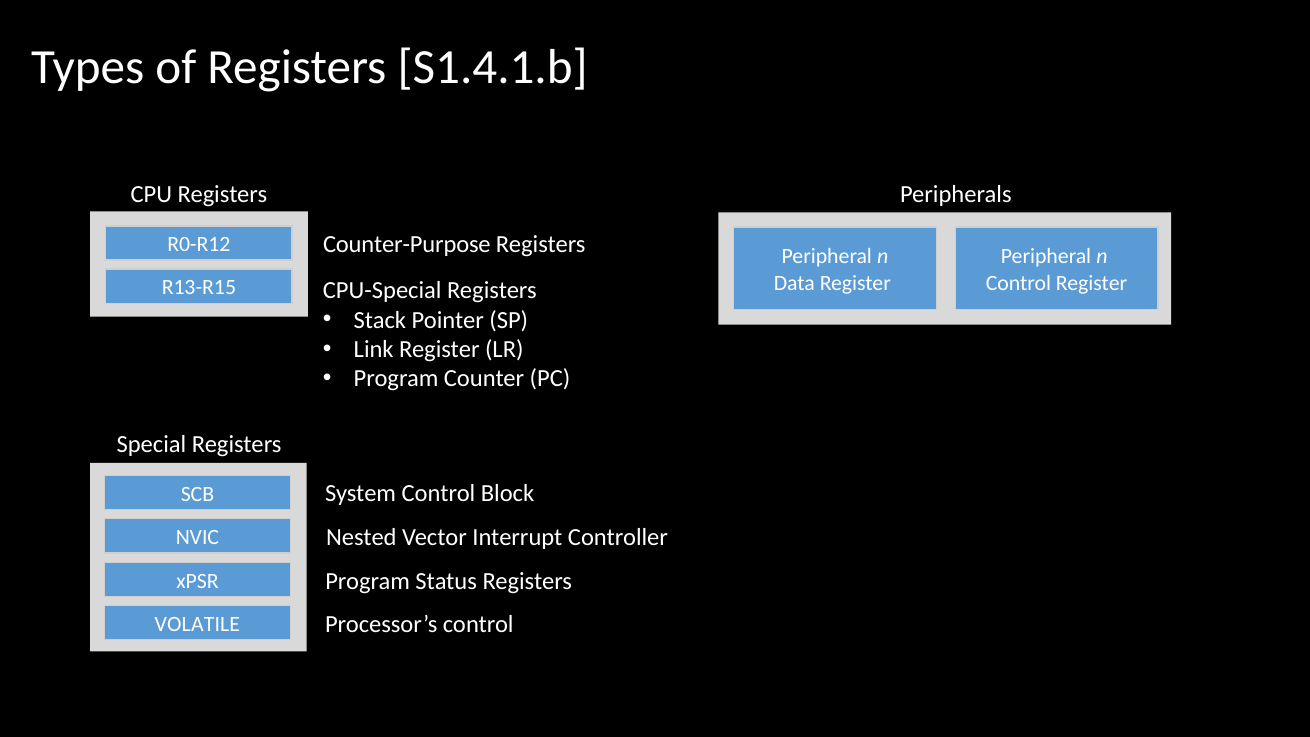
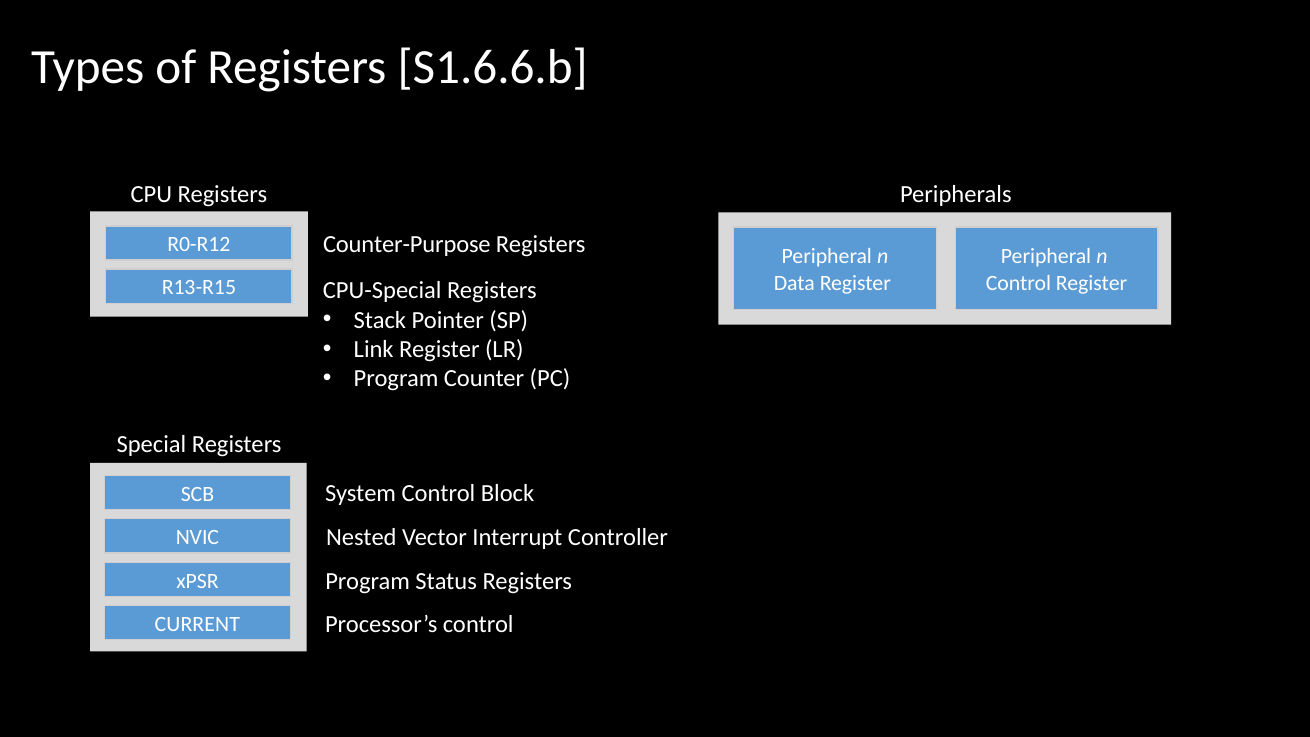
S1.4.1.b: S1.4.1.b -> S1.6.6.b (493, 68)
VOLATILE: VOLATILE -> CURRENT (197, 624)
